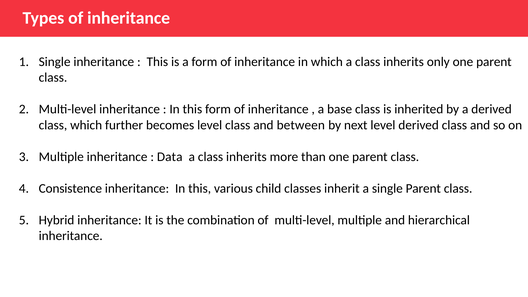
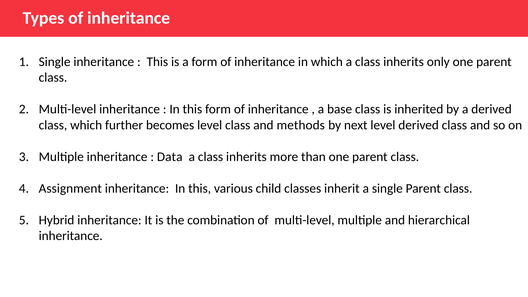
between: between -> methods (301, 125)
Consistence: Consistence -> Assignment (70, 188)
